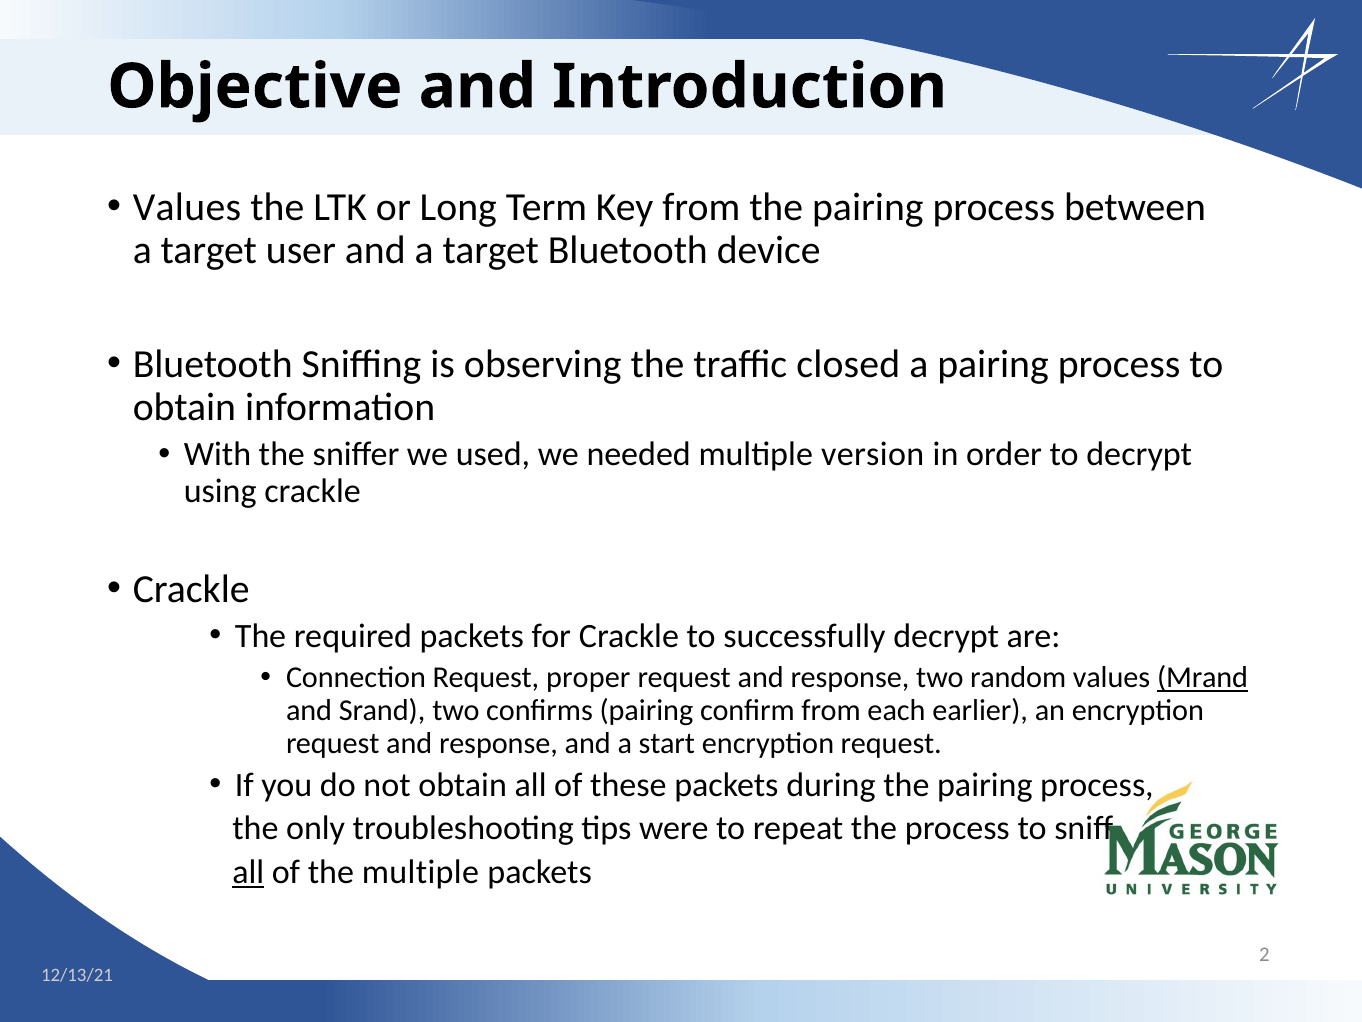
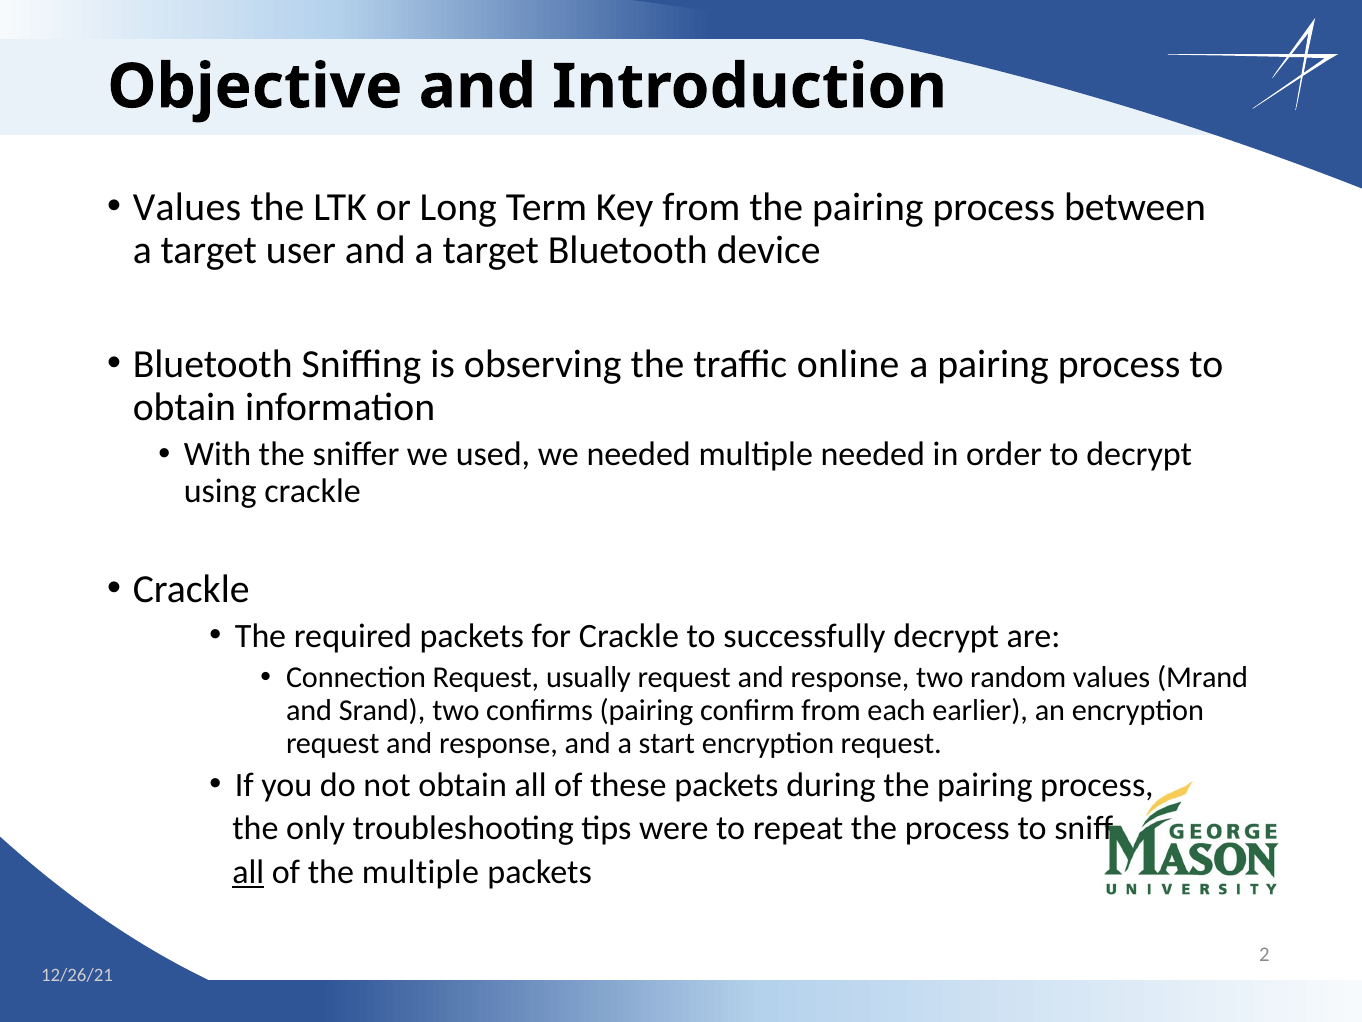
closed: closed -> online (848, 364)
multiple version: version -> needed (873, 454)
proper: proper -> usually (588, 677)
Mrand underline: present -> none (1203, 677)
12/13/21: 12/13/21 -> 12/26/21 (77, 975)
